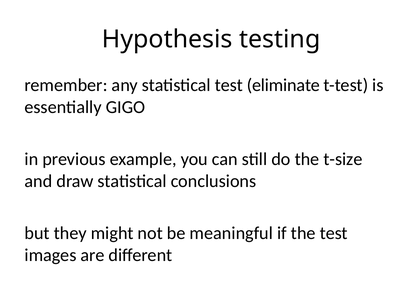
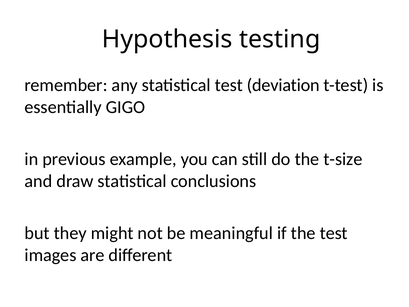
eliminate: eliminate -> deviation (283, 85)
